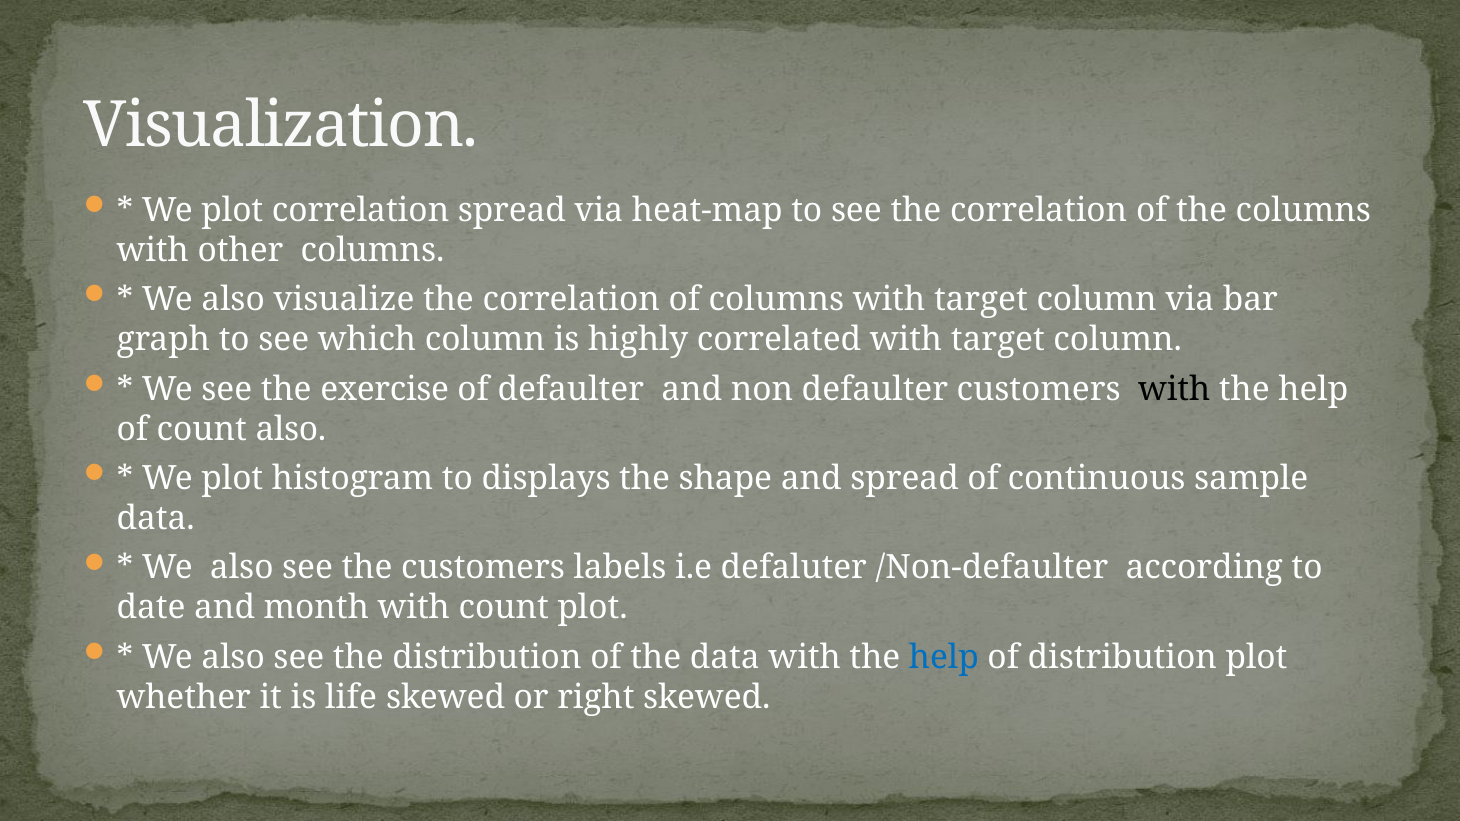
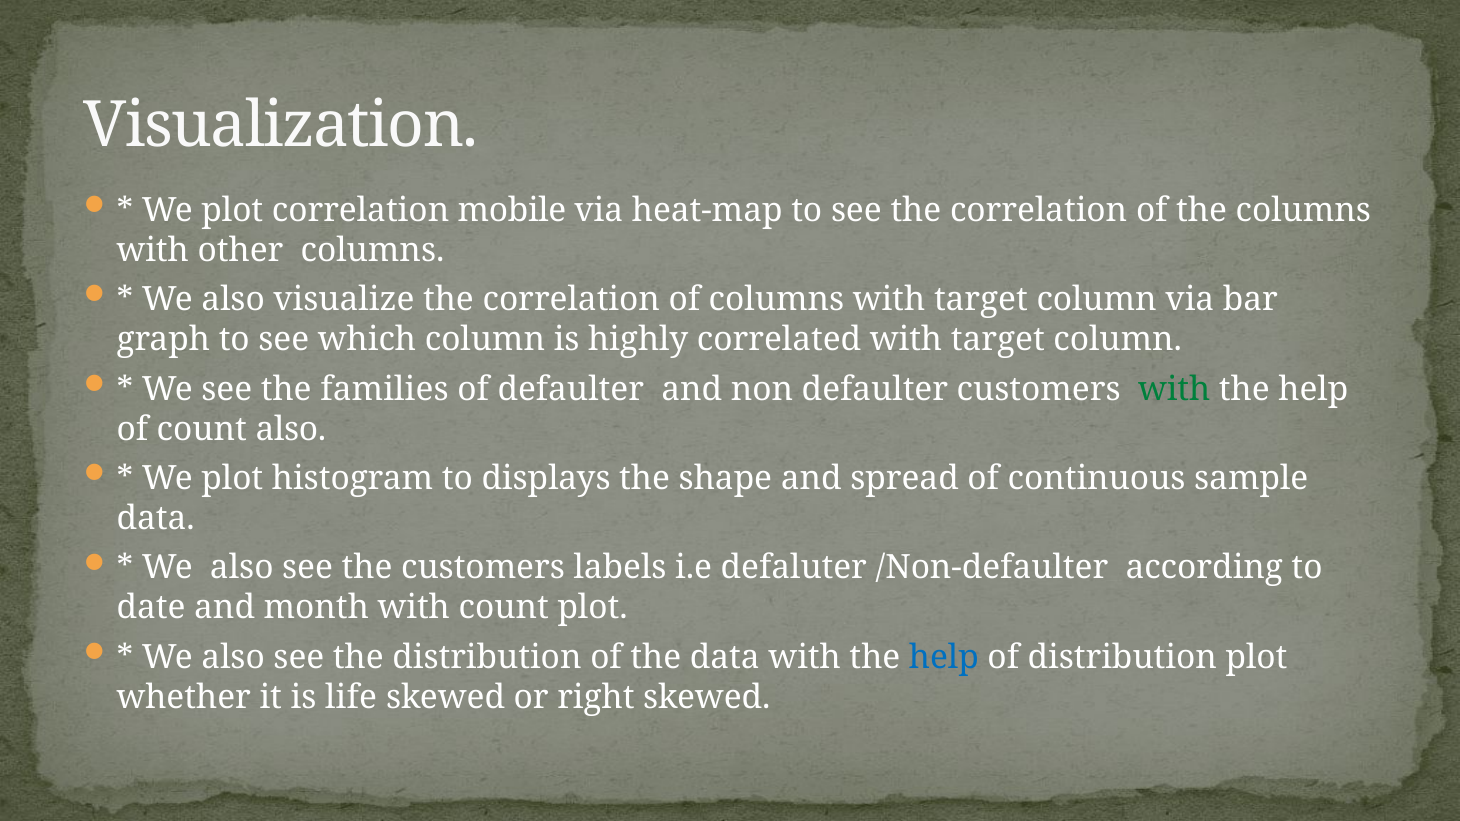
correlation spread: spread -> mobile (512, 210)
exercise: exercise -> families (384, 389)
with colour: black -> green (1174, 389)
